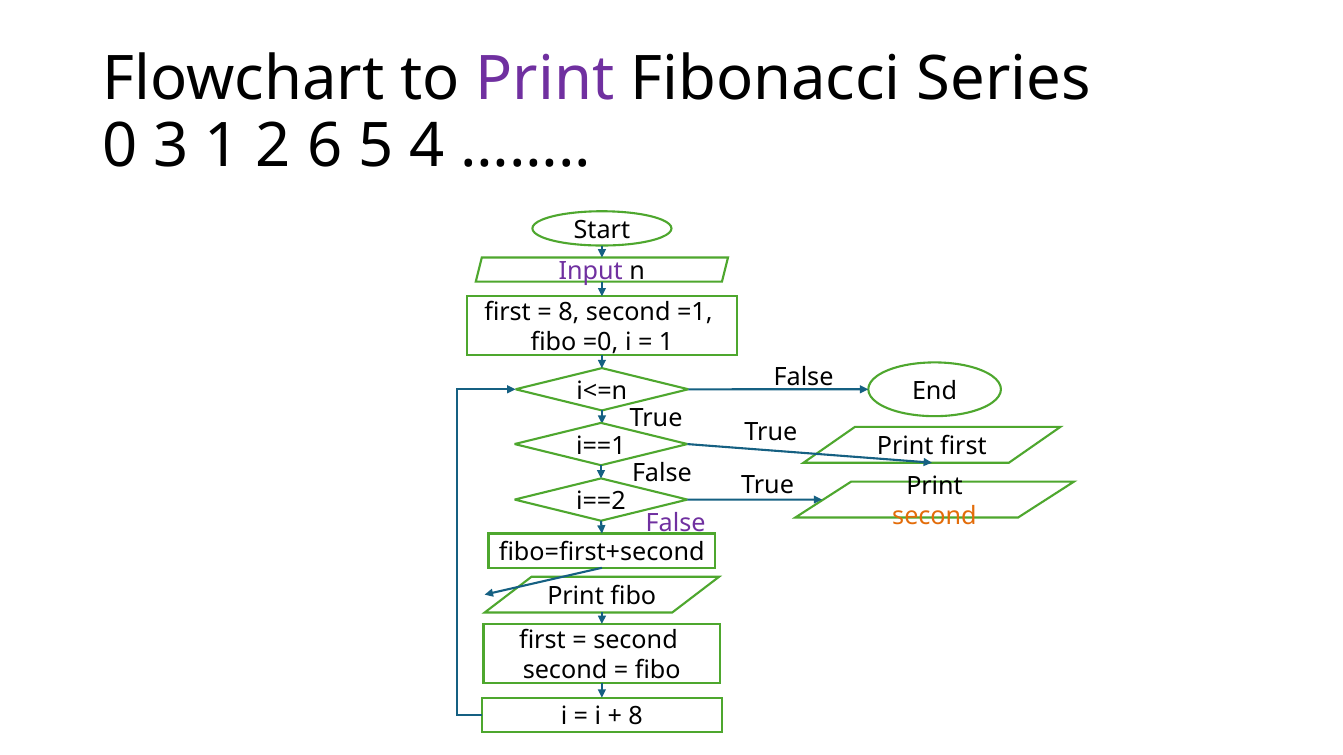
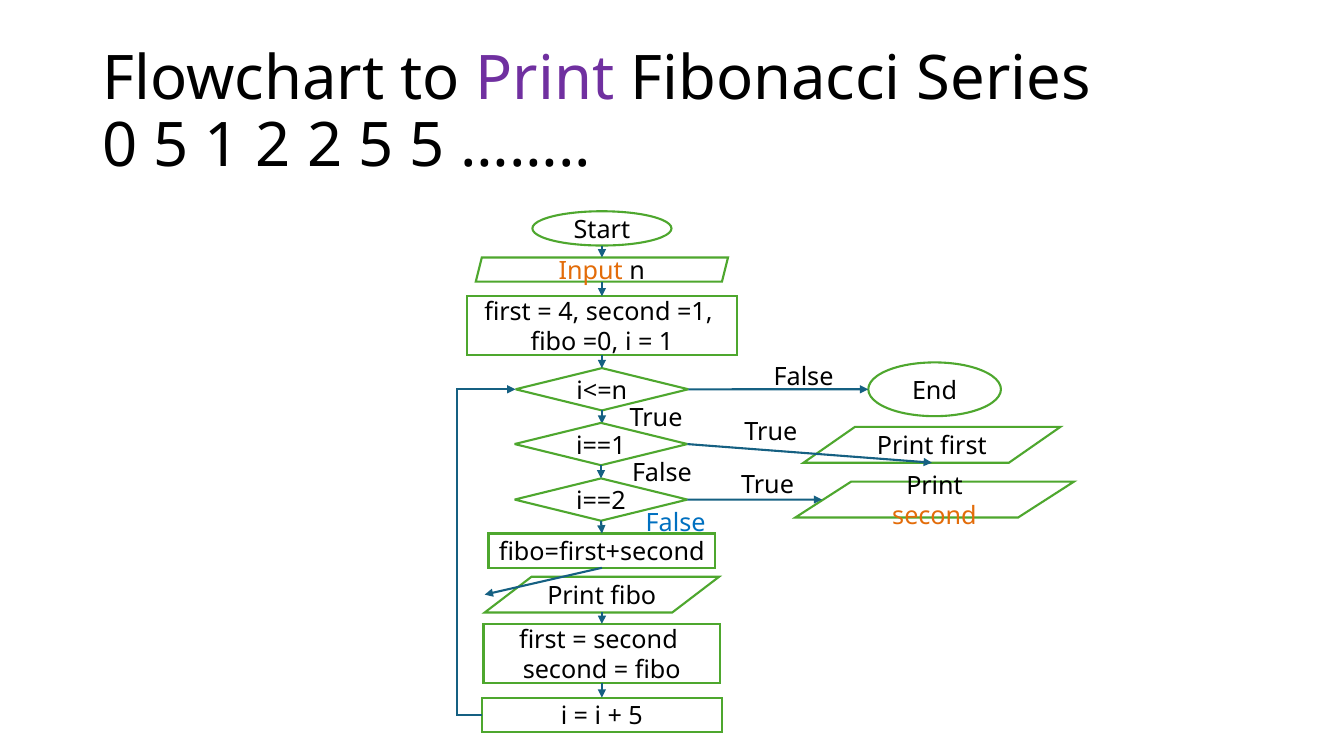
0 3: 3 -> 5 (171, 146)
2 6: 6 -> 2 (325, 146)
5 4: 4 -> 5 (427, 146)
Input colour: purple -> orange (591, 271)
8: 8 -> 4 (569, 313)
False colour: purple -> blue (676, 524)
8: 8 -> 5 (636, 717)
